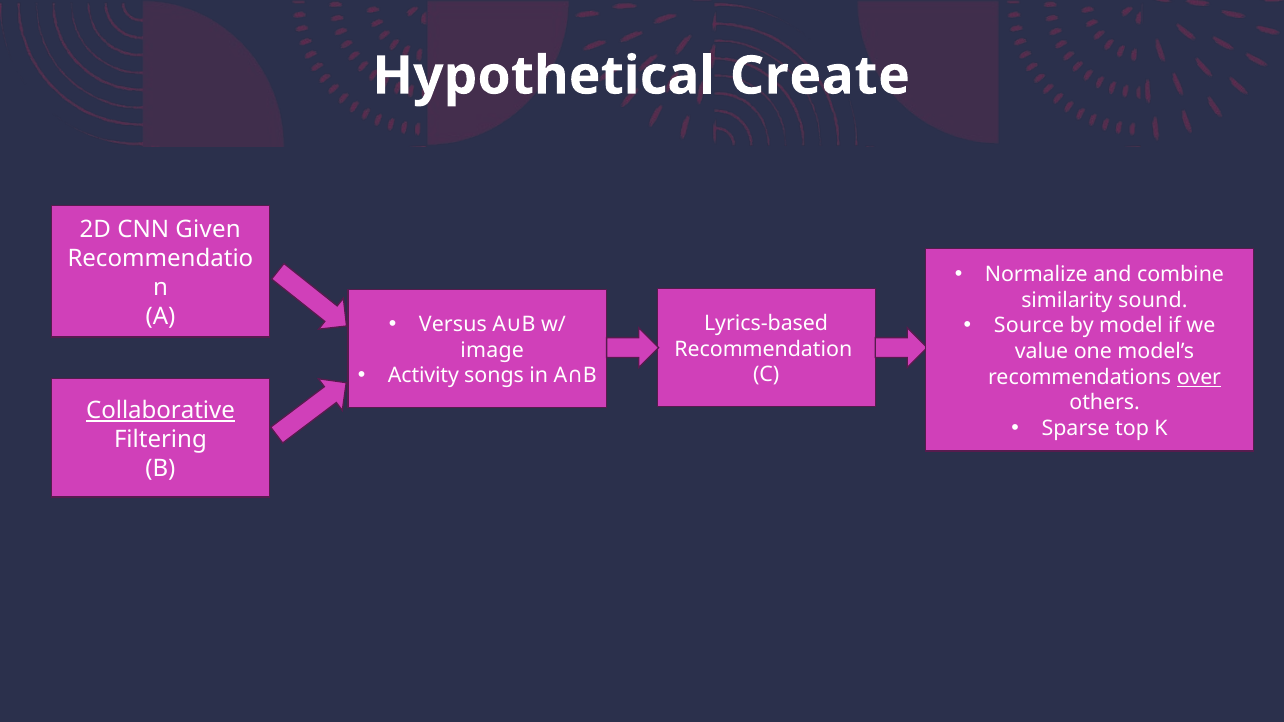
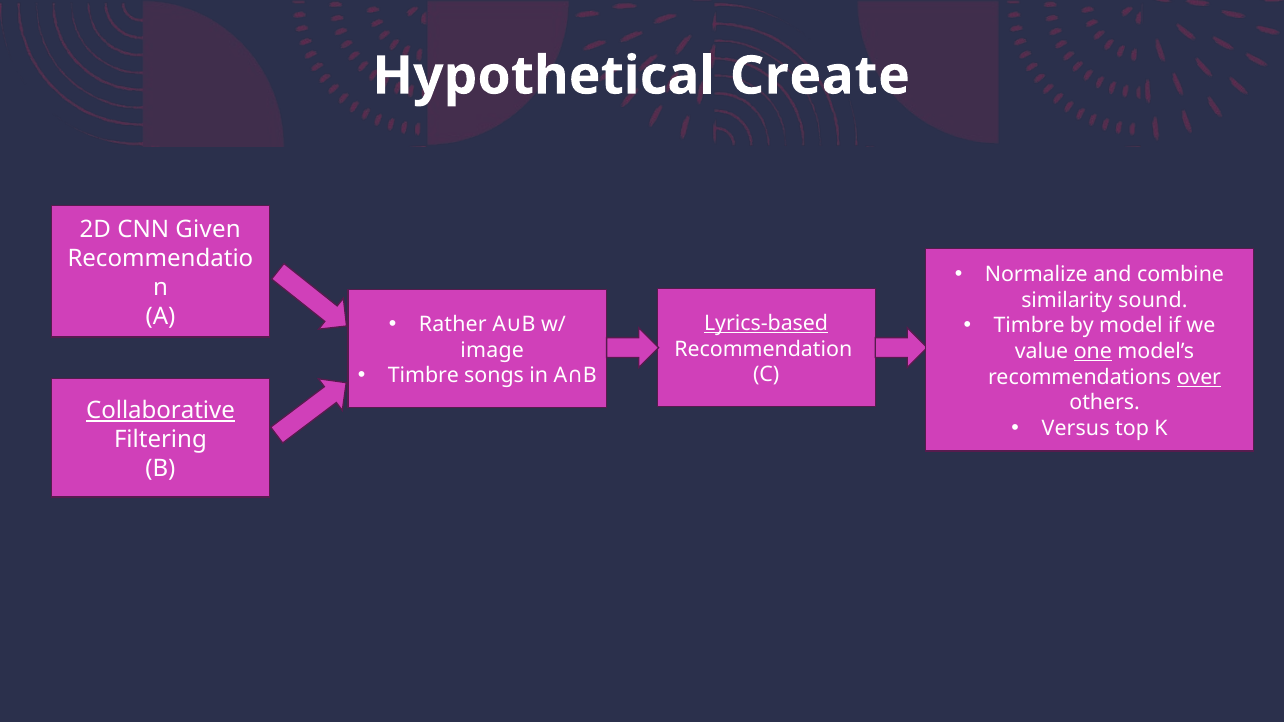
Versus: Versus -> Rather (453, 325)
Source: Source -> Timbre (1029, 326)
Lyrics-based underline: none -> present (766, 324)
one underline: none -> present (1093, 352)
Activity: Activity -> Timbre (423, 376)
Sparse: Sparse -> Versus (1076, 429)
